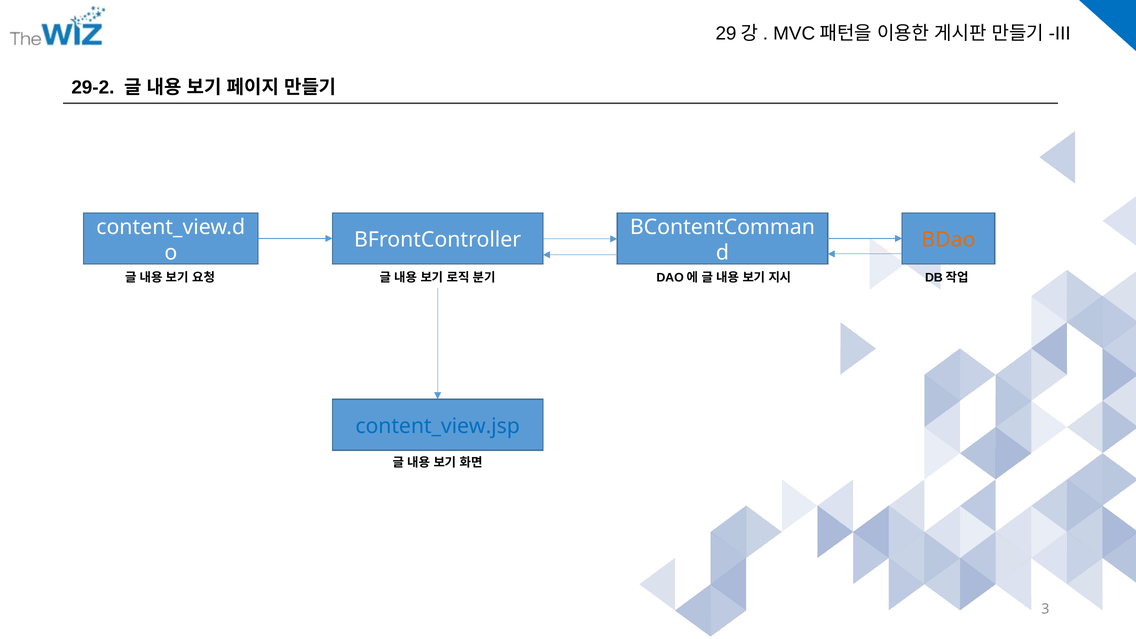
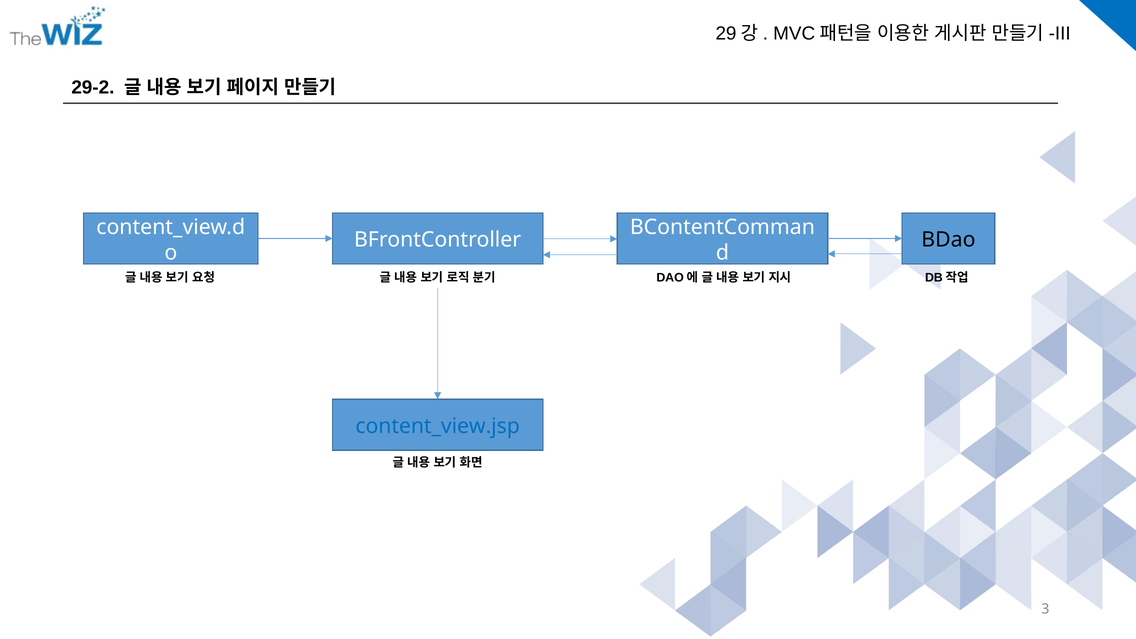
BDao colour: orange -> black (948, 240)
